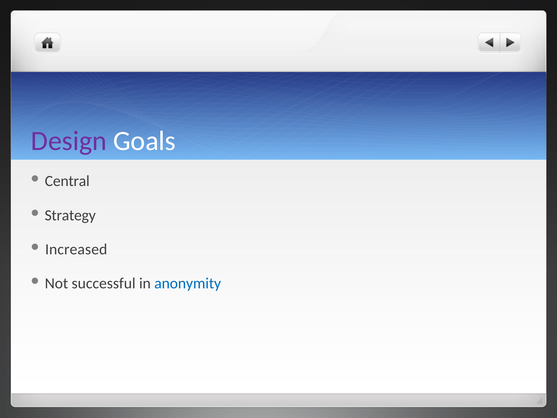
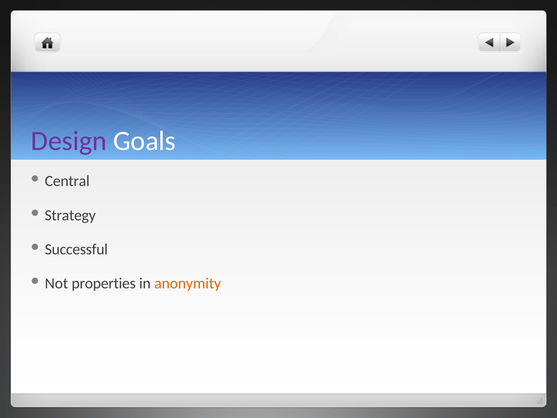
Increased: Increased -> Successful (76, 249)
successful: successful -> properties (104, 283)
anonymity colour: blue -> orange (188, 283)
